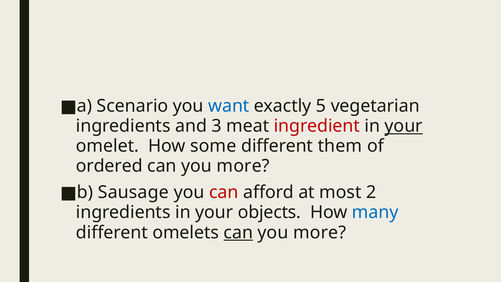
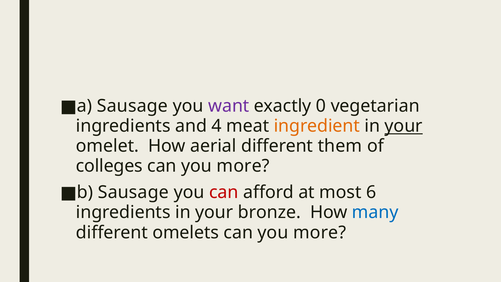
a Scenario: Scenario -> Sausage (132, 106)
want colour: blue -> purple (229, 106)
5: 5 -> 0 (321, 106)
3: 3 -> 4 (217, 126)
ingredient colour: red -> orange (317, 126)
some: some -> aerial (213, 146)
ordered: ordered -> colleges (109, 166)
2: 2 -> 6 (371, 192)
objects: objects -> bronze (269, 212)
can underline: present -> none (238, 232)
